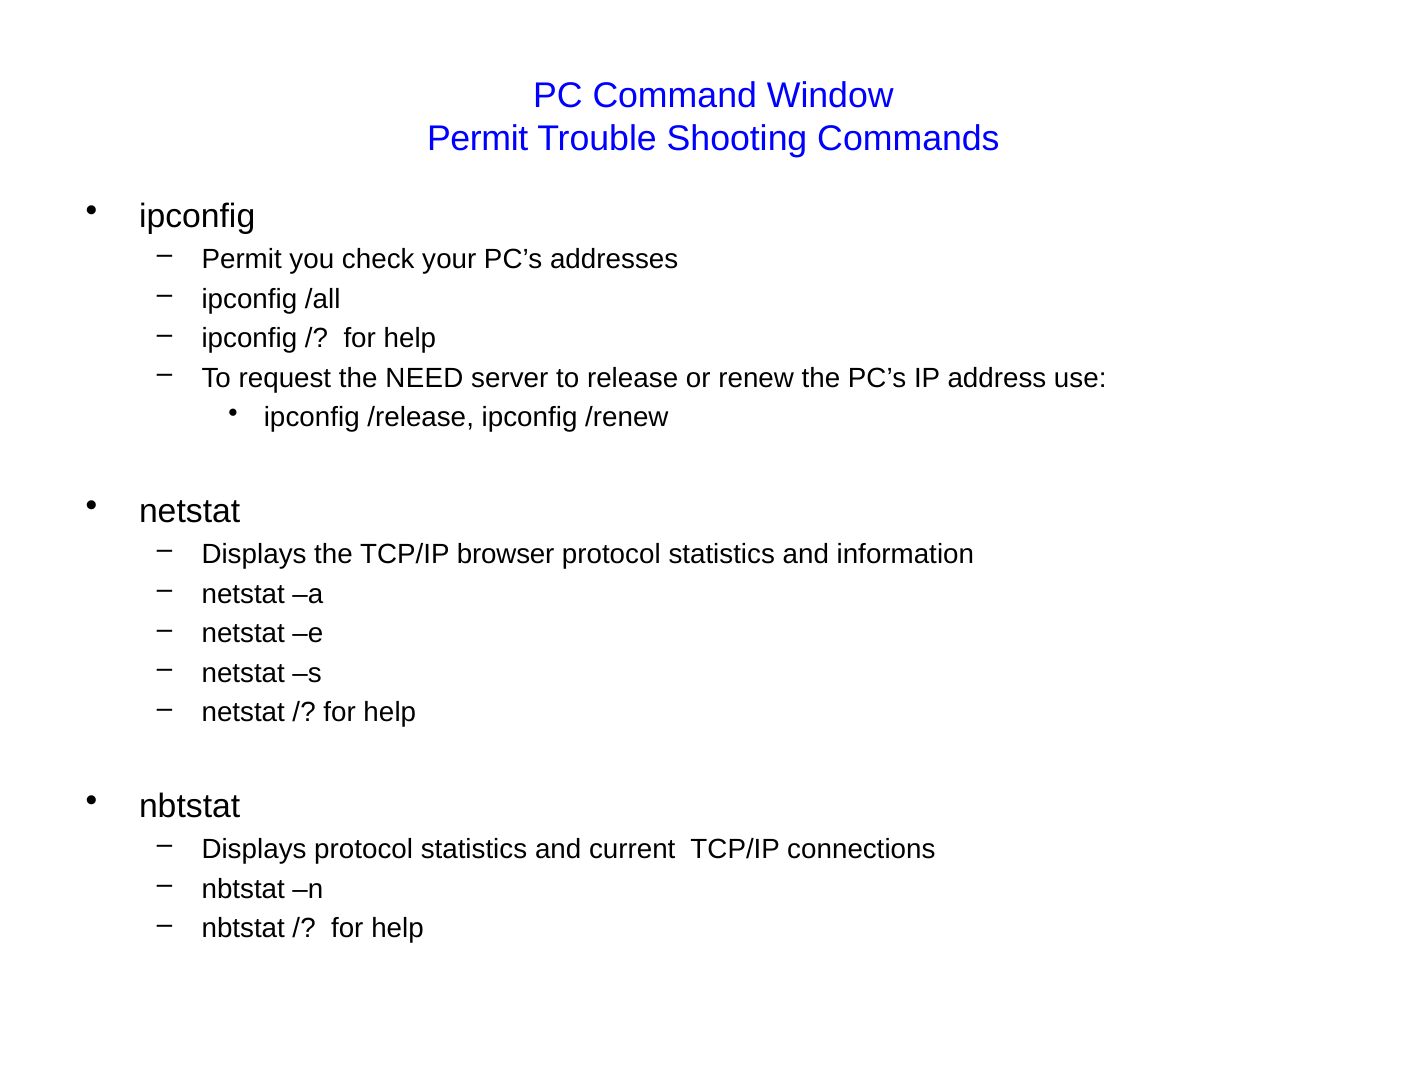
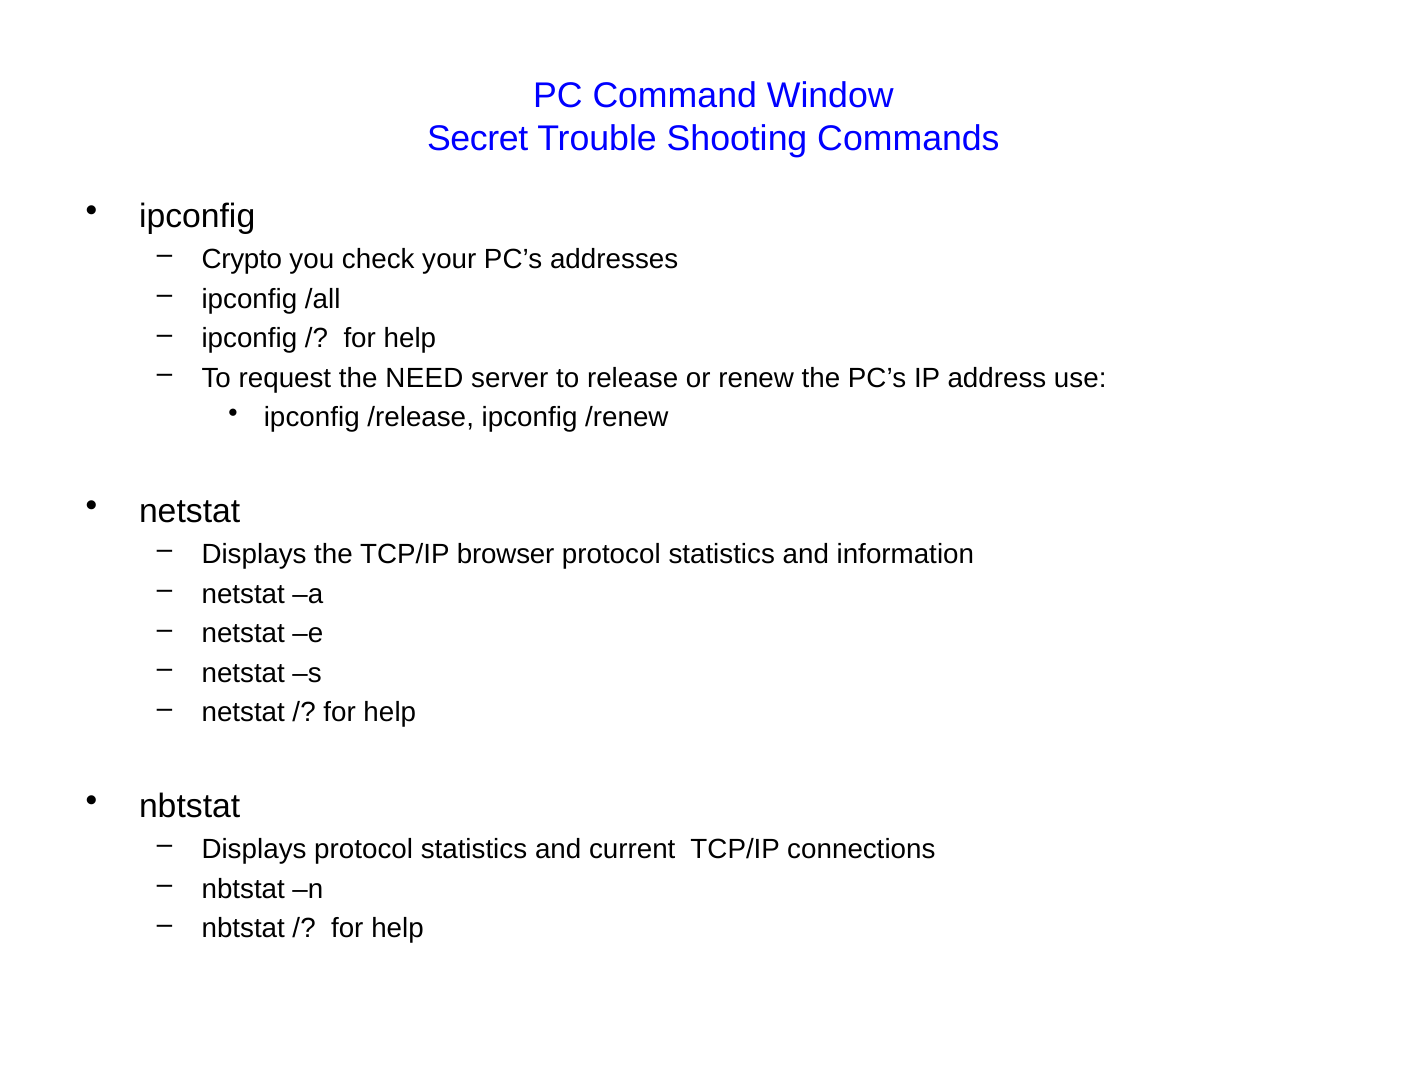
Permit: Permit -> Secret (478, 139)
Permit: Permit -> Crypto (242, 259)
